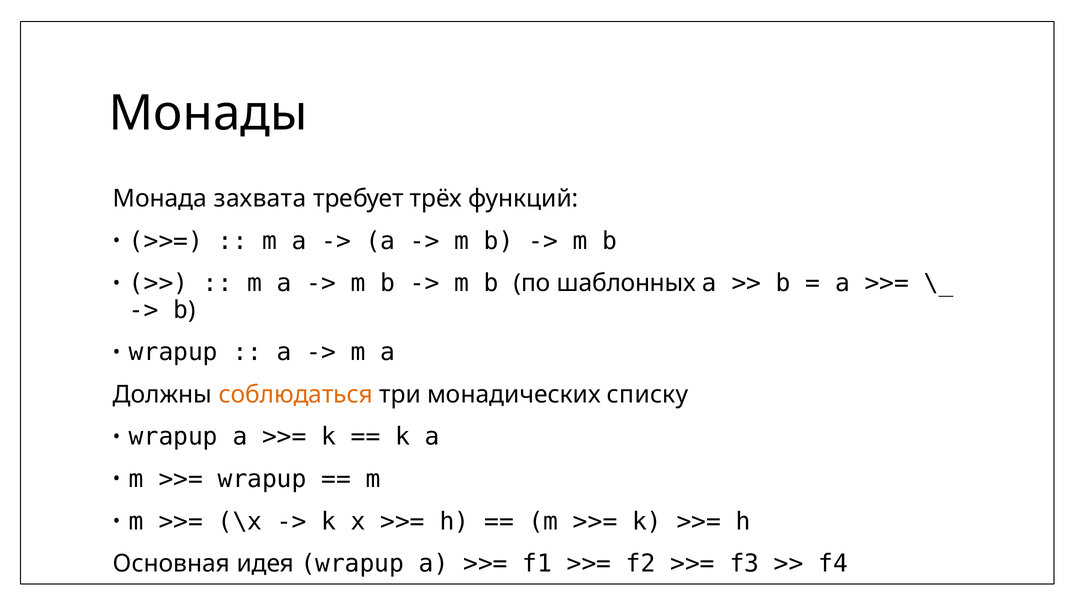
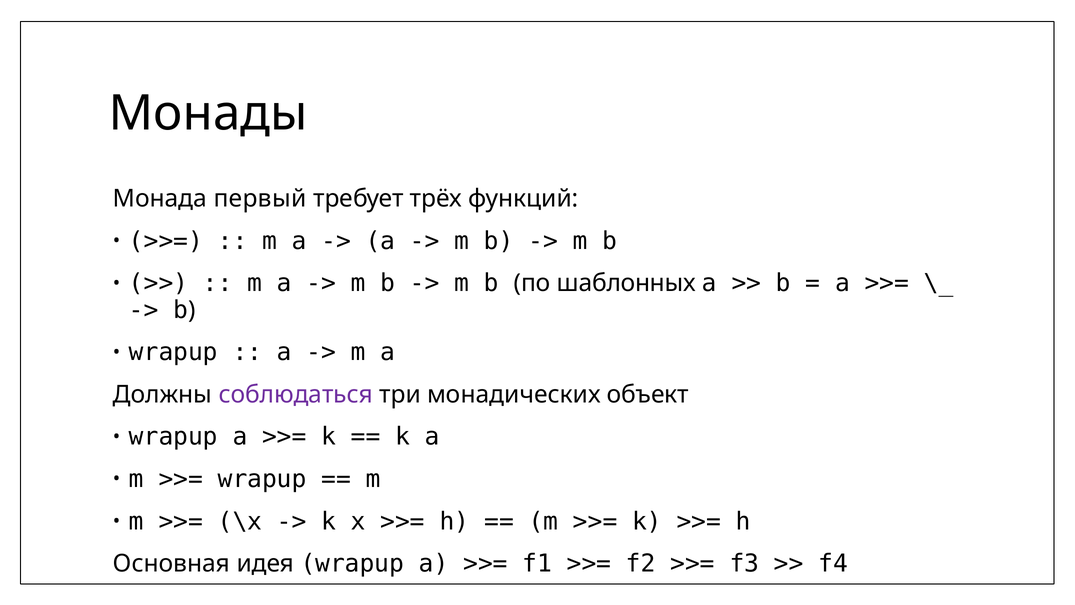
захвата: захвата -> первый (260, 199)
соблюдаться colour: orange -> purple (296, 394)
списку: списку -> объект (648, 394)
